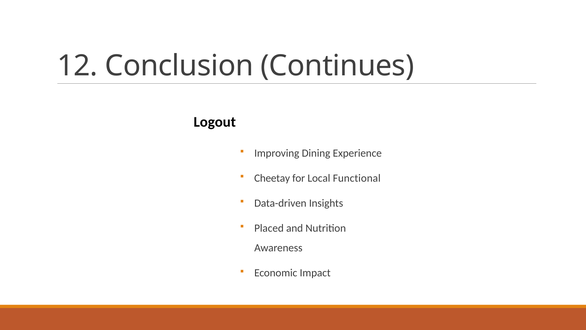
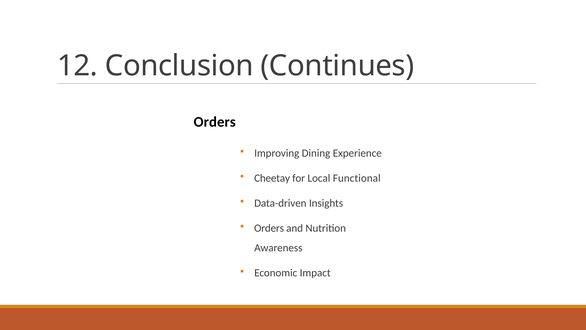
Logout: Logout -> Orders (215, 122)
Placed: Placed -> Orders (269, 228)
